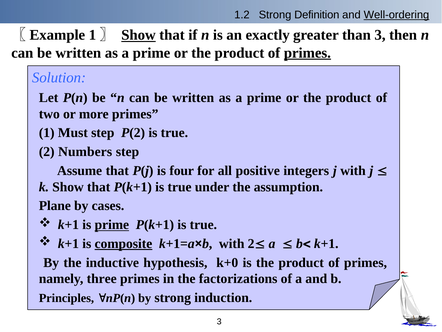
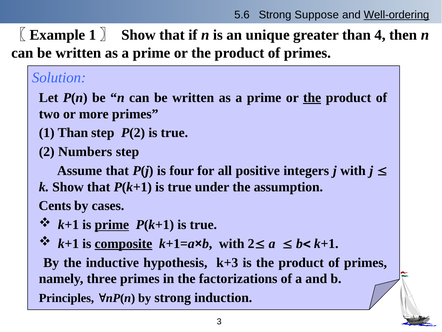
1.2: 1.2 -> 5.6 (242, 15)
Definition: Definition -> Suppose (317, 15)
Show underline: present -> none (138, 35)
exactly: exactly -> unique (268, 35)
than 3: 3 -> 4 (380, 35)
primes underline: present -> none (307, 53)
the underline: none -> present (312, 98)
1 Must: Must -> Than (73, 133)
Plane: Plane -> Cents (55, 206)
k+0: k+0 -> k+3 (227, 262)
